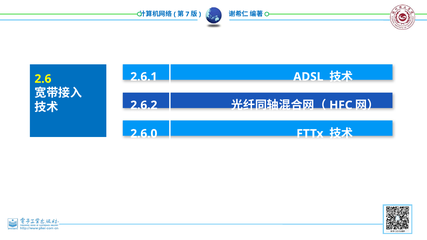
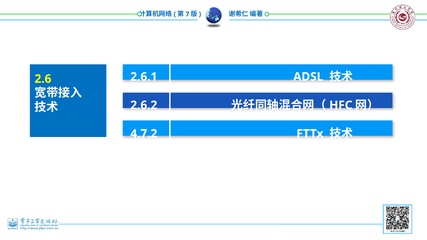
2.6.0: 2.6.0 -> 4.7.2 (144, 134)
